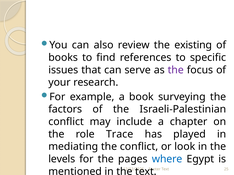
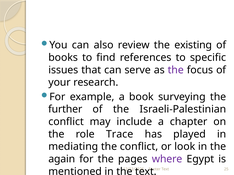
factors: factors -> further (65, 110)
levels: levels -> again (62, 159)
where colour: blue -> purple (167, 159)
